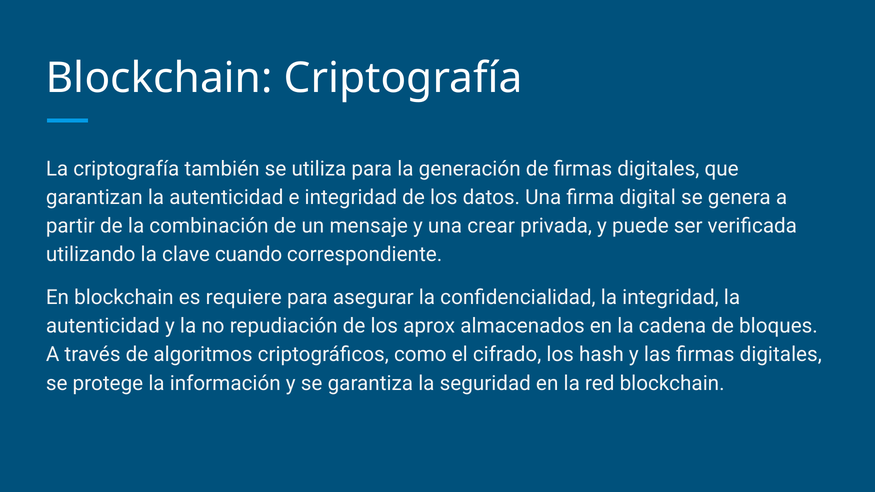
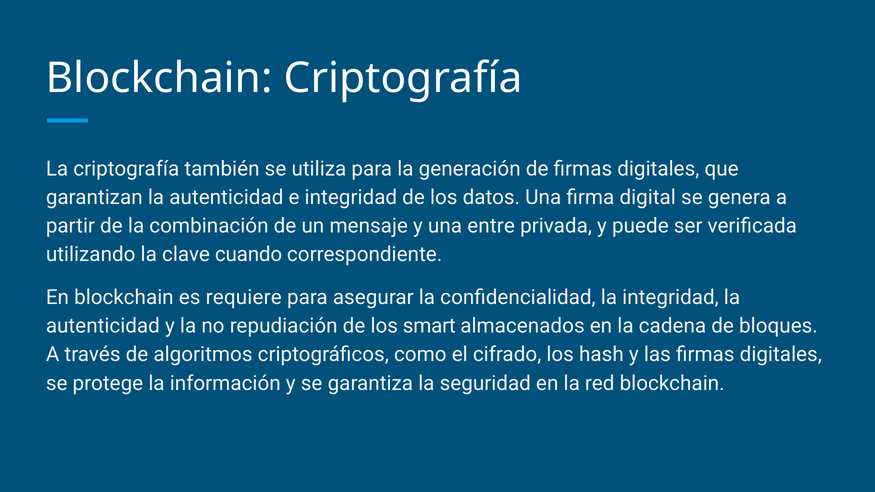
crear: crear -> entre (491, 226)
aprox: aprox -> smart (429, 326)
